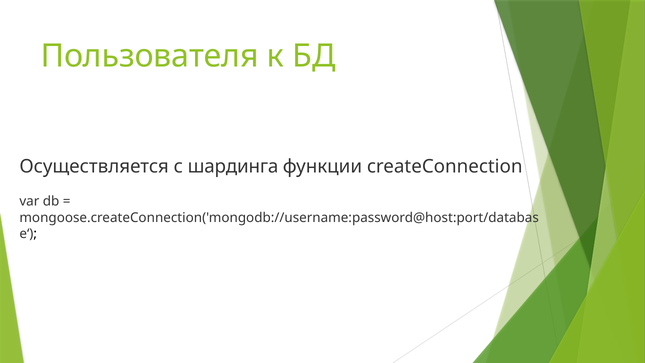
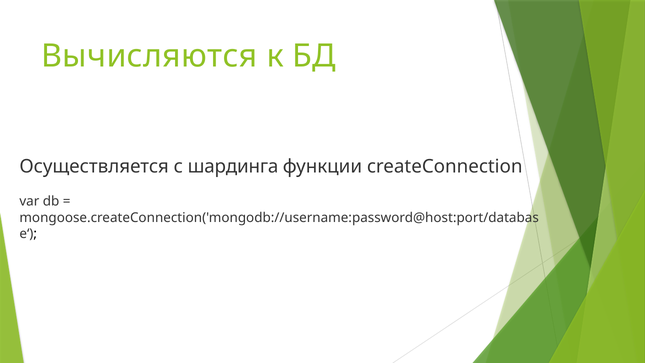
Пользователя: Пользователя -> Вычисляются (149, 56)
